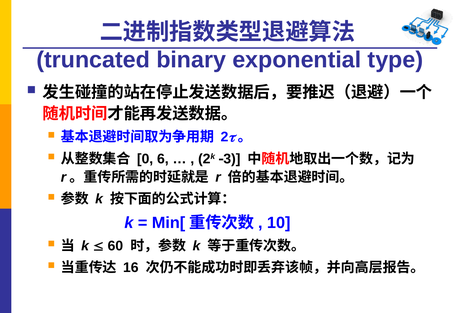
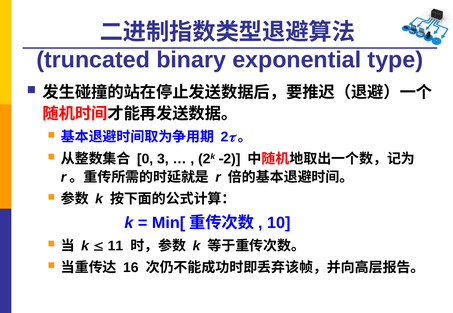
6: 6 -> 3 (163, 159)
3: 3 -> 2 (232, 159)
60: 60 -> 11 (115, 246)
